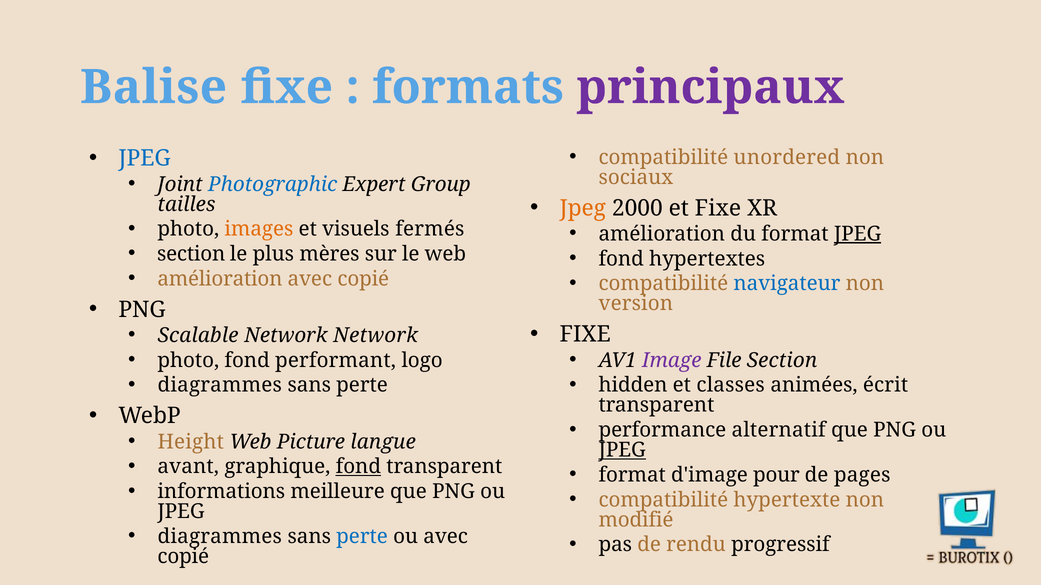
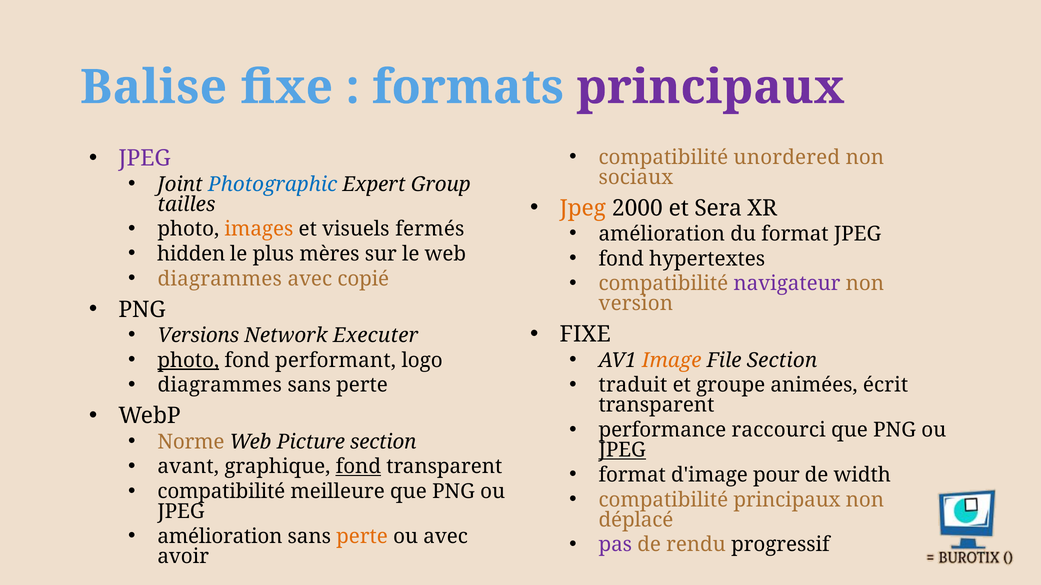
JPEG colour: blue -> purple (145, 158)
et Fixe: Fixe -> Sera (718, 208)
JPEG underline: present -> none (858, 234)
section: section -> hidden (191, 254)
amélioration: amélioration -> diagrammes (220, 279)
navigateur colour: blue -> purple (787, 284)
Scalable: Scalable -> Versions (198, 336)
Network Network: Network -> Executer (376, 336)
photo underline: none -> present (188, 361)
Image colour: purple -> orange (672, 361)
hidden: hidden -> traduit (633, 386)
classes: classes -> groupe (731, 386)
alternatif: alternatif -> raccourci (779, 430)
Height: Height -> Norme (191, 442)
Picture langue: langue -> section (383, 442)
pages: pages -> width (862, 475)
informations: informations -> compatibilité (221, 492)
compatibilité hypertexte: hypertexte -> principaux (787, 500)
modifié: modifié -> déplacé (636, 520)
diagrammes: diagrammes -> amélioration (220, 537)
perte colour: blue -> orange (362, 537)
pas colour: black -> purple (615, 545)
copié: copié -> avoir (183, 557)
